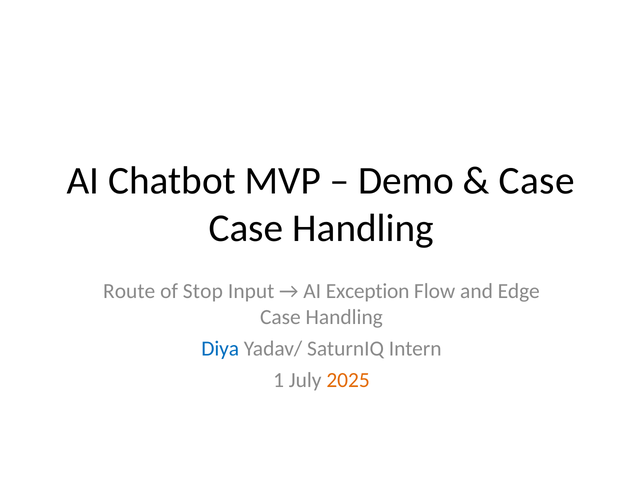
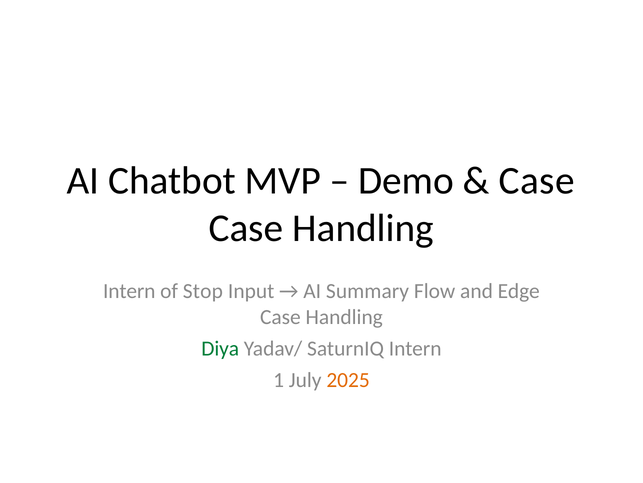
Route: Route -> Intern (129, 291)
Exception: Exception -> Summary (368, 291)
Diya colour: blue -> green (220, 348)
